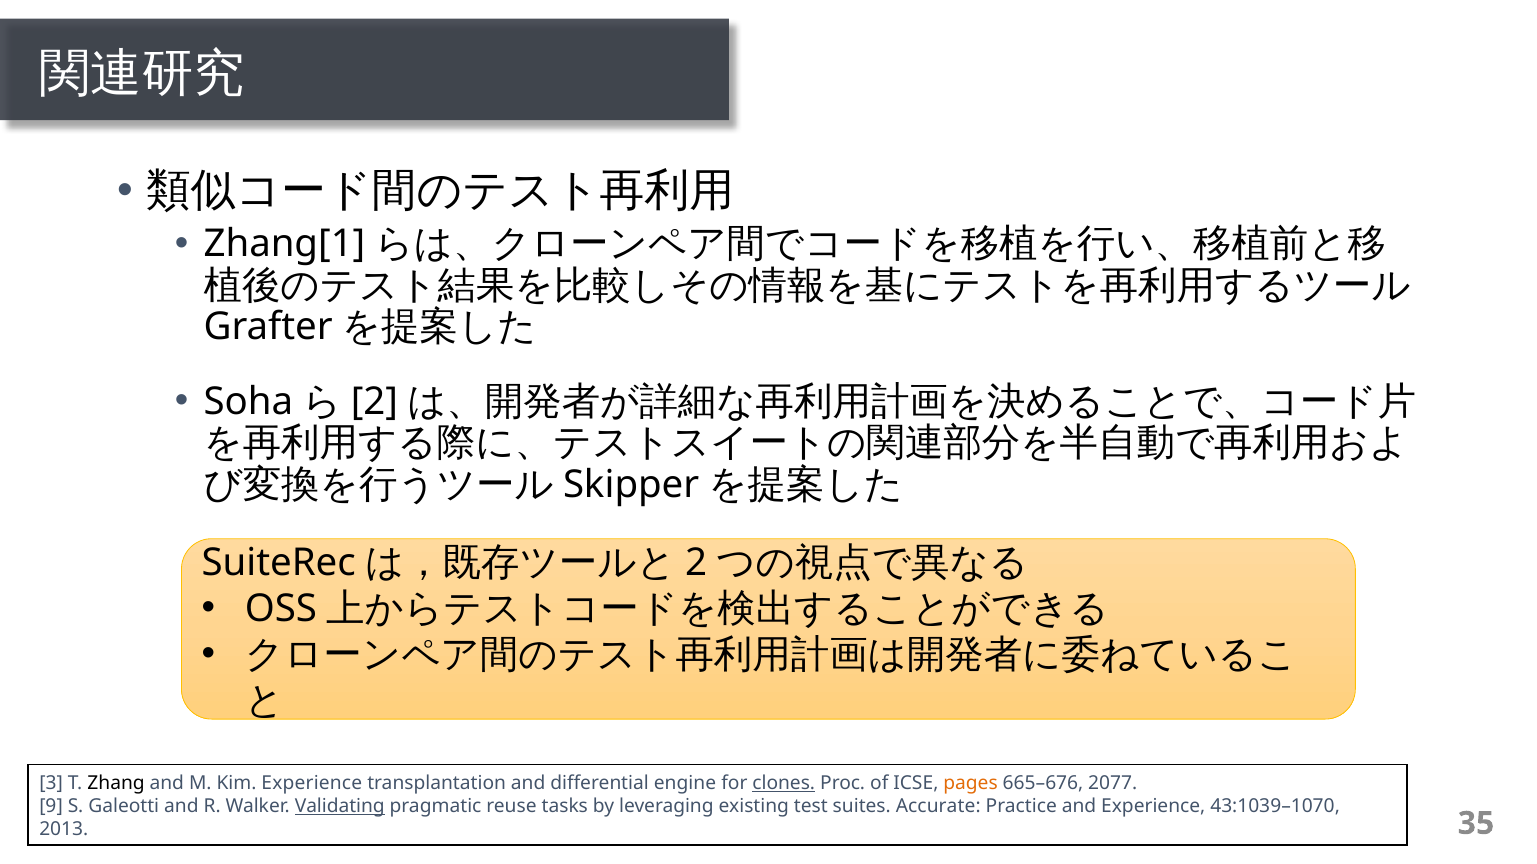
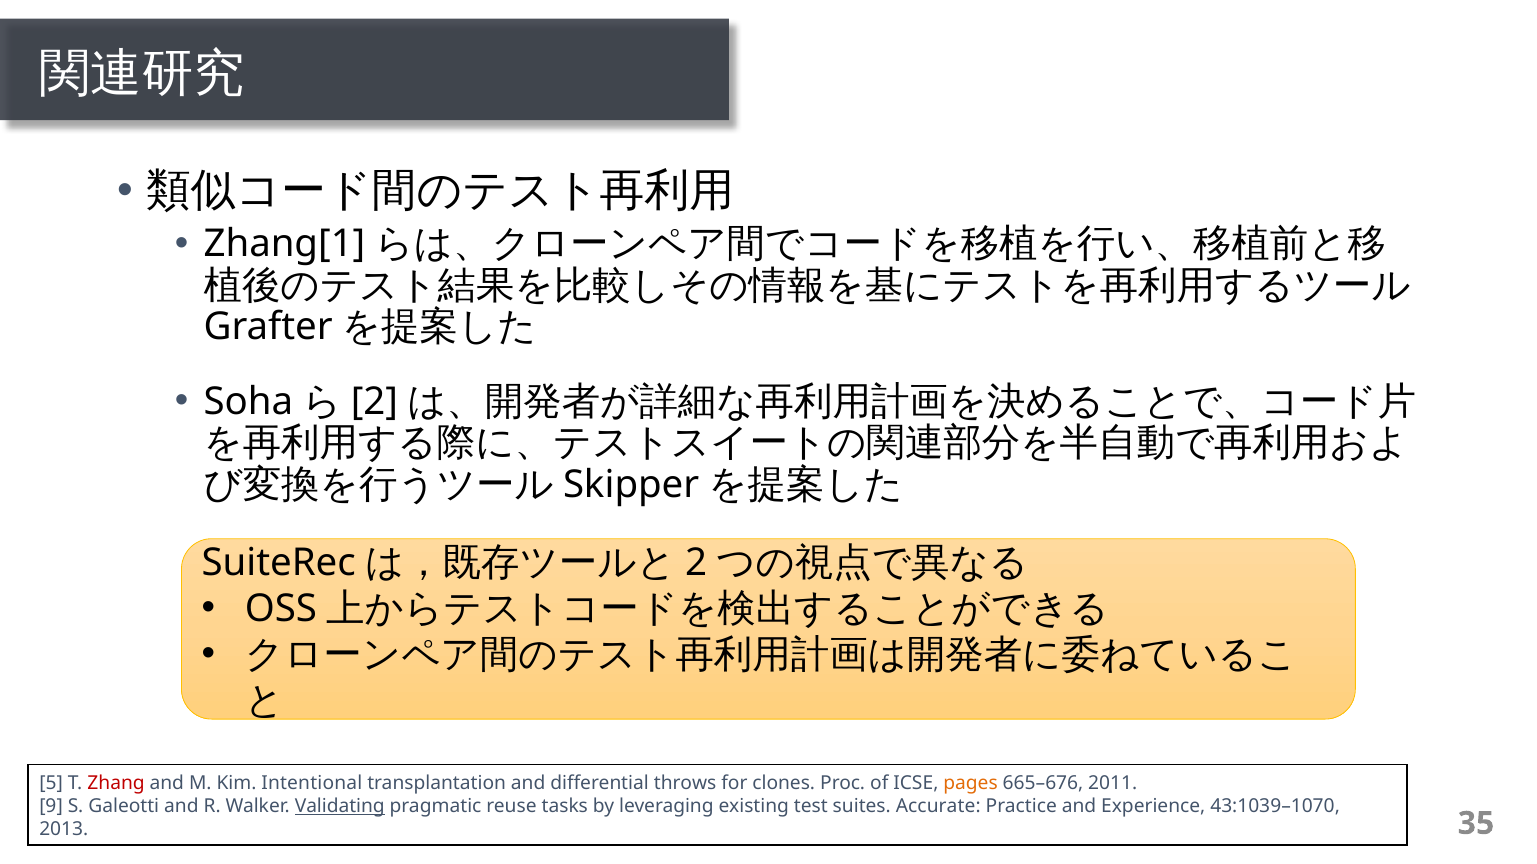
3: 3 -> 5 (51, 784)
Zhang colour: black -> red (116, 784)
Kim Experience: Experience -> Intentional (312, 784)
engine: engine -> throws (685, 784)
clones underline: present -> none (784, 784)
2077: 2077 -> 2011 (1113, 784)
